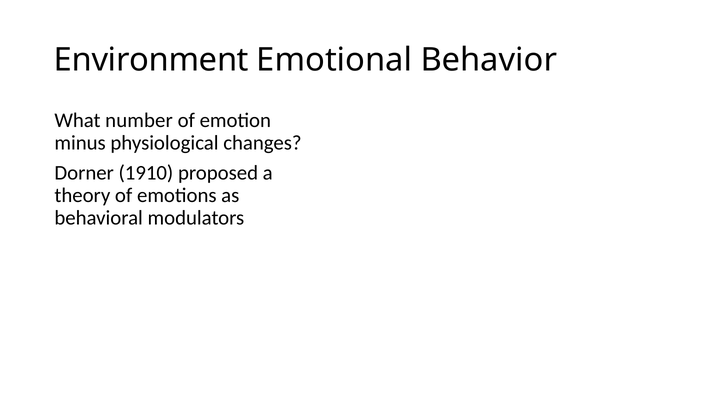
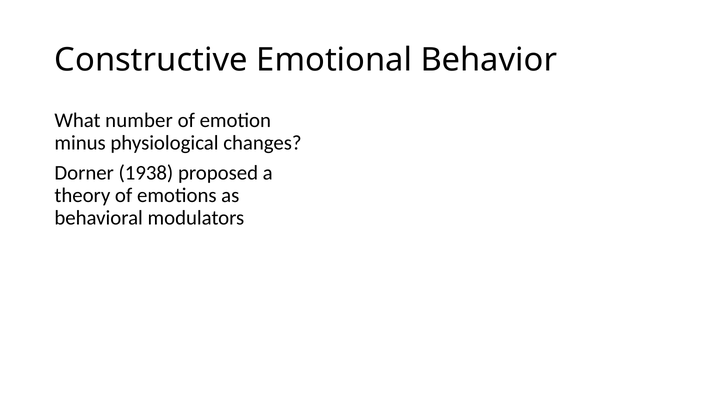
Environment: Environment -> Constructive (151, 60)
1910: 1910 -> 1938 (146, 173)
